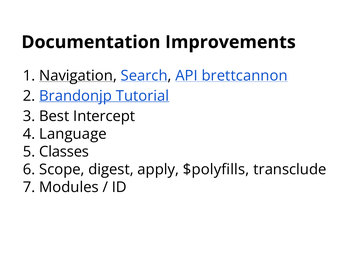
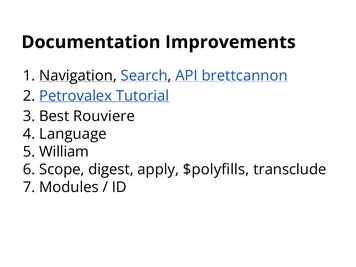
Brandonjp: Brandonjp -> Petrovalex (76, 96)
Intercept: Intercept -> Rouviere (104, 116)
Classes: Classes -> William (64, 152)
